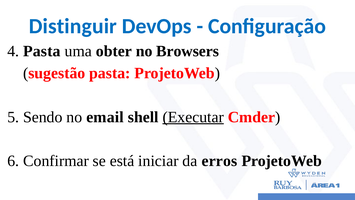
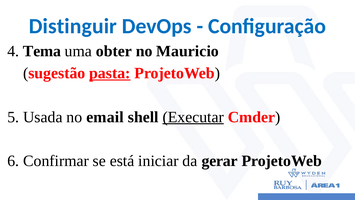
4 Pasta: Pasta -> Tema (42, 51)
Browsers: Browsers -> Mauricio (187, 51)
pasta underline: none -> present (110, 73)
Sendo: Sendo -> Usada (43, 117)
erros: erros -> gerar (220, 161)
